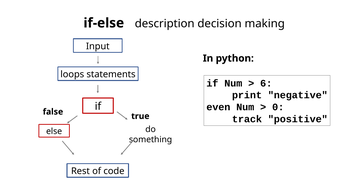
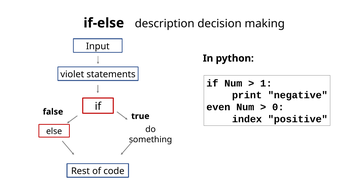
loops: loops -> violet (72, 74)
6: 6 -> 1 (266, 83)
track: track -> index (247, 119)
